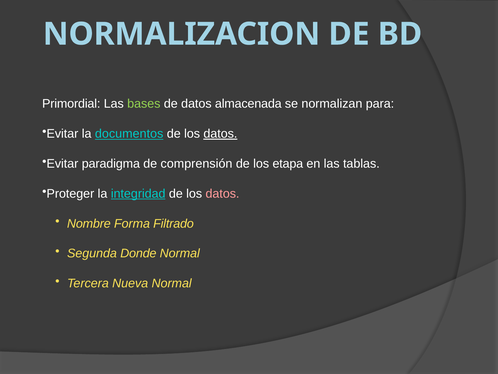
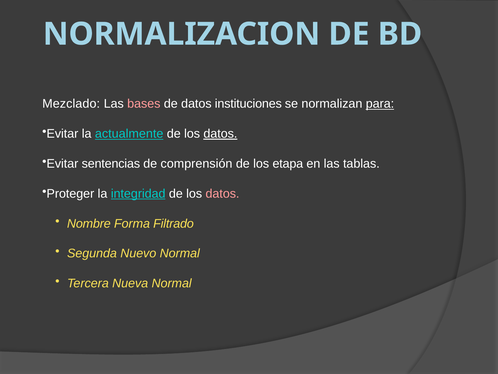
Primordial: Primordial -> Mezclado (71, 104)
bases colour: light green -> pink (144, 104)
almacenada: almacenada -> instituciones (248, 104)
para underline: none -> present (380, 104)
documentos: documentos -> actualmente (129, 134)
paradigma: paradigma -> sentencias (111, 164)
Donde: Donde -> Nuevo (138, 253)
